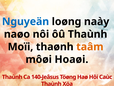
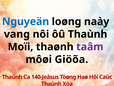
naøo: naøo -> vang (17, 34)
taâm colour: orange -> purple (90, 47)
Hoaøi: Hoaøi -> Giöõa (71, 59)
